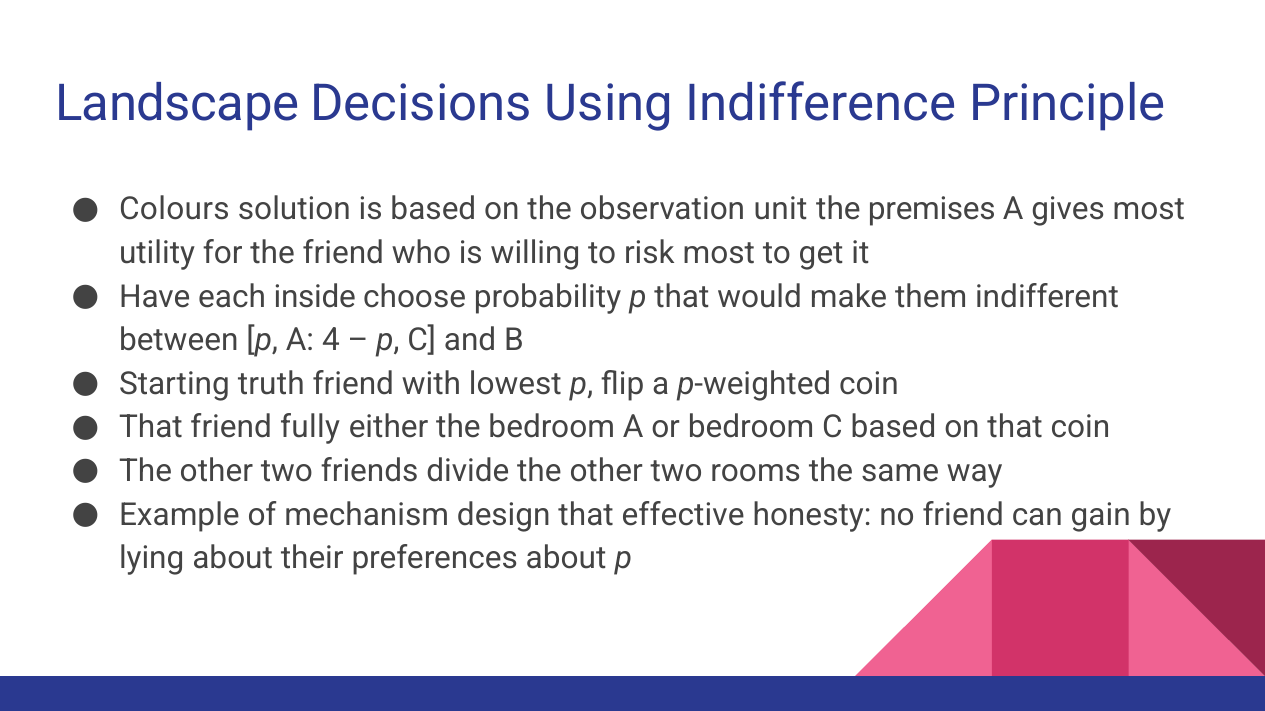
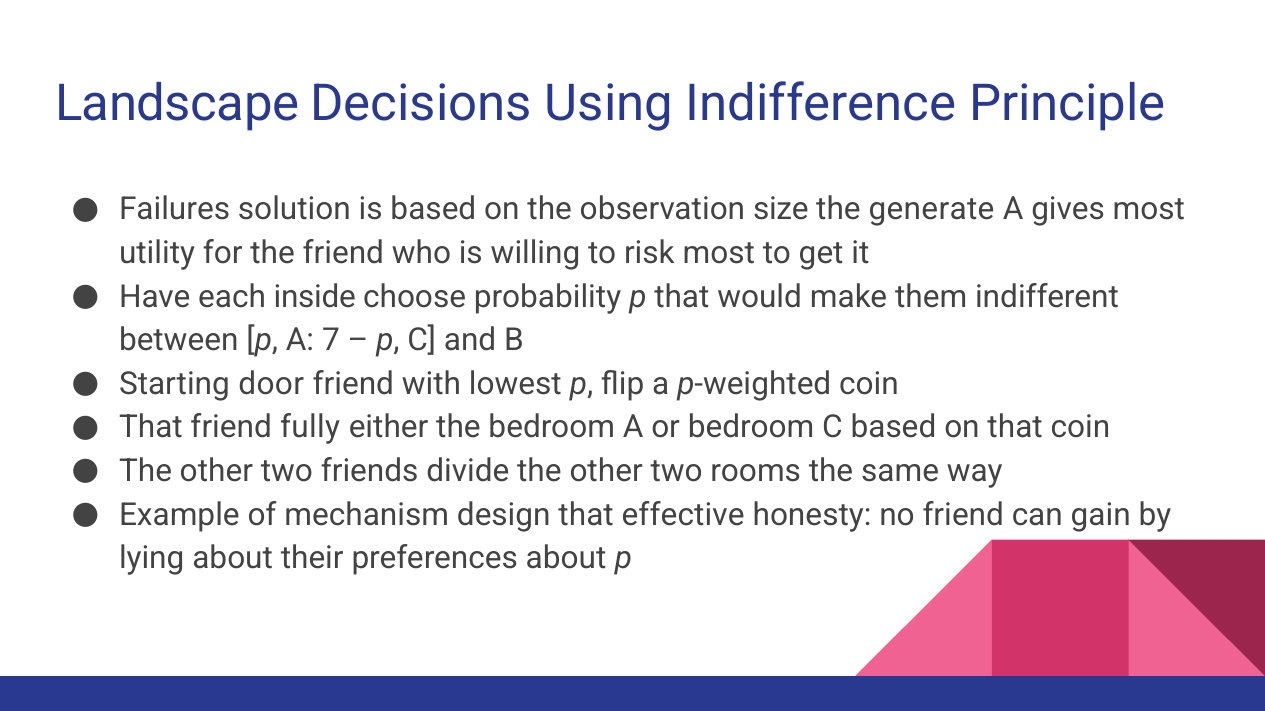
Colours: Colours -> Failures (175, 210)
unit: unit -> size (781, 210)
premises: premises -> generate (932, 210)
4: 4 -> 7 (331, 341)
truth: truth -> door (271, 384)
